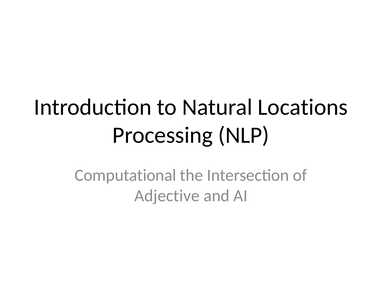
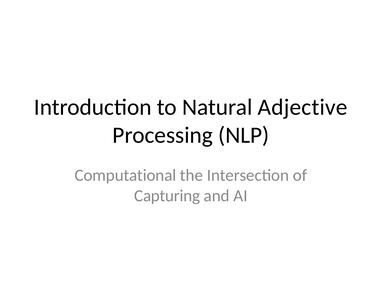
Locations: Locations -> Adjective (303, 107)
Adjective: Adjective -> Capturing (167, 196)
